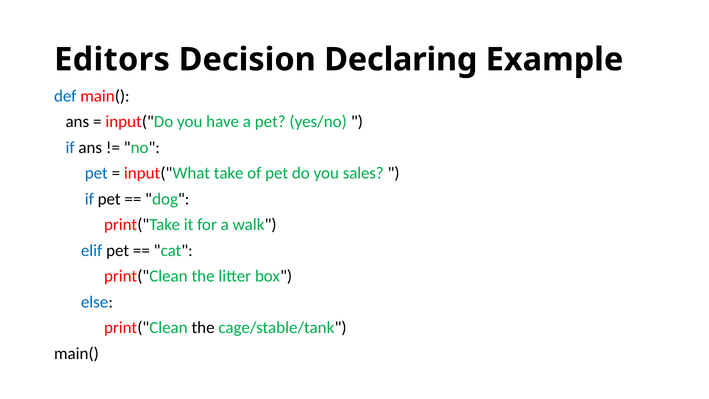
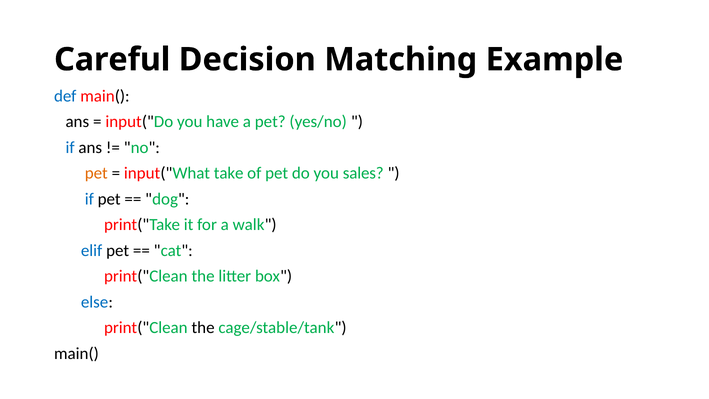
Editors: Editors -> Careful (112, 60)
Declaring: Declaring -> Matching (401, 60)
pet colour: blue -> orange (96, 173)
